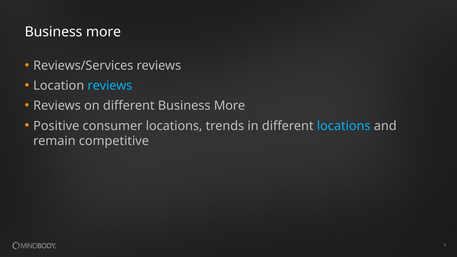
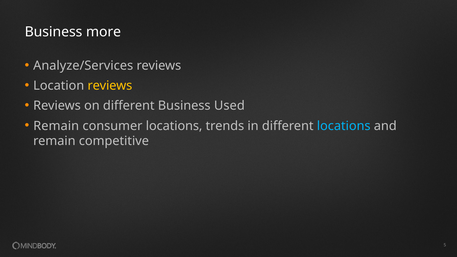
Reviews/Services: Reviews/Services -> Analyze/Services (83, 66)
reviews colour: light blue -> yellow (110, 86)
different Business More: More -> Used (229, 106)
Positive: Positive -> Remain (56, 126)
